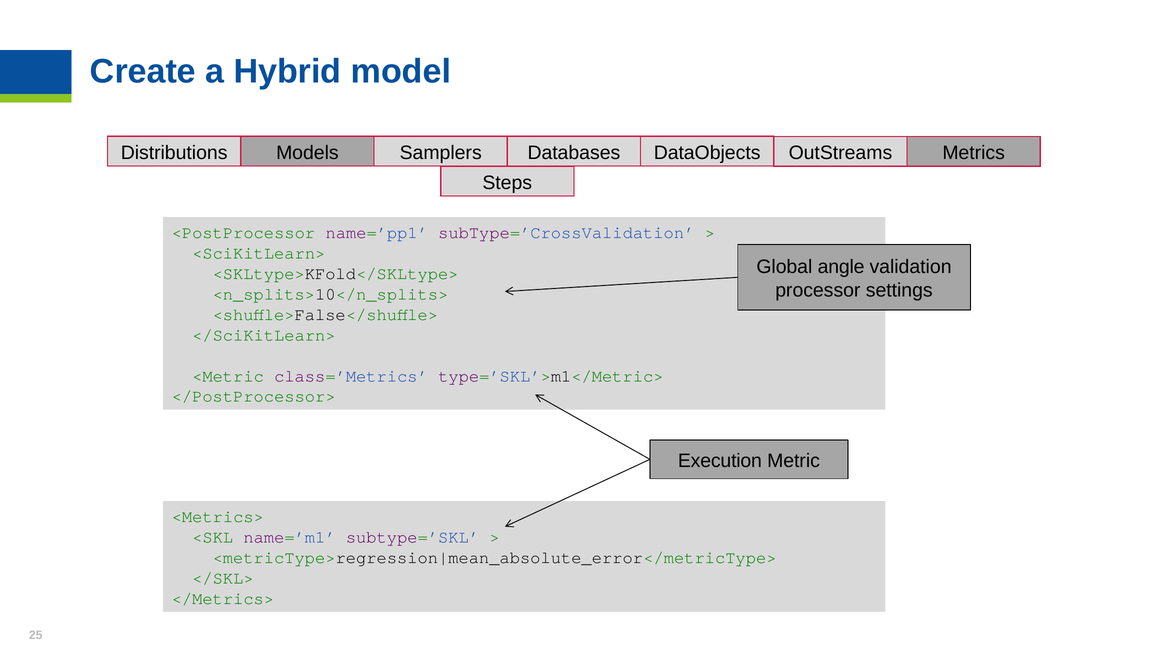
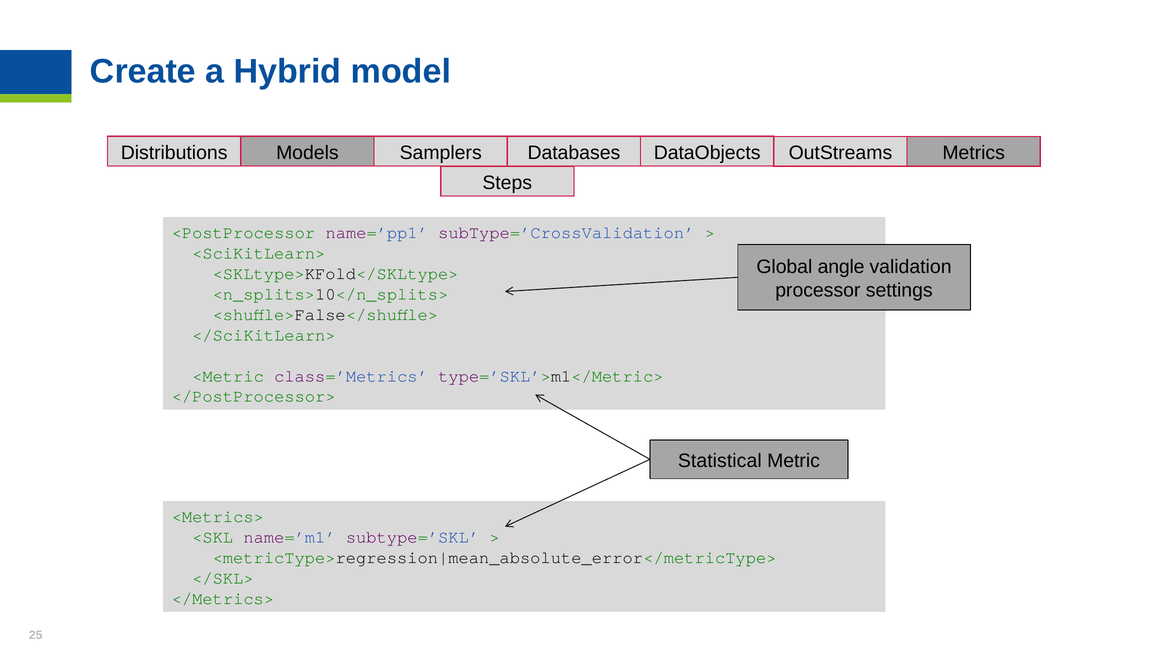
Execution: Execution -> Statistical (720, 461)
